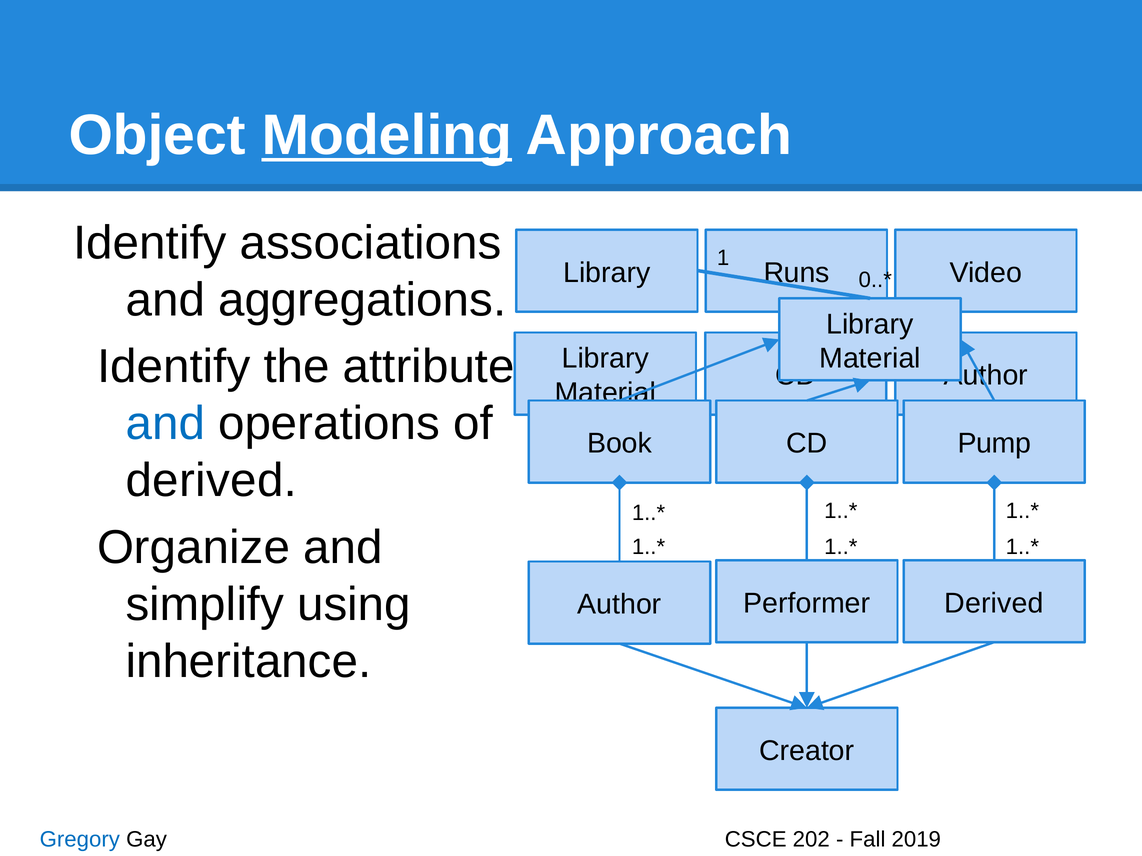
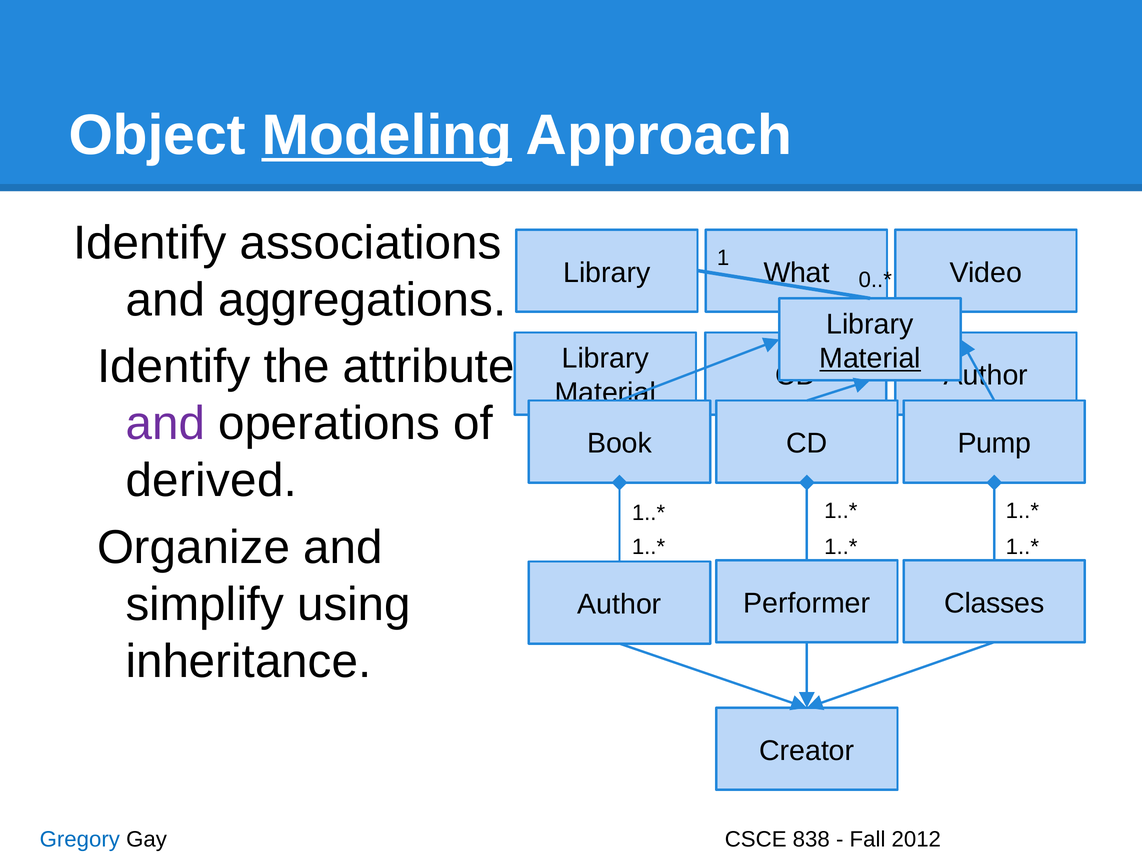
Runs: Runs -> What (797, 273)
Material underline: none -> present (870, 359)
and colour: blue -> purple (165, 424)
Performer Derived: Derived -> Classes (994, 603)
202: 202 -> 838 (811, 840)
2019: 2019 -> 2012 (916, 840)
